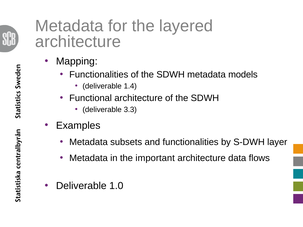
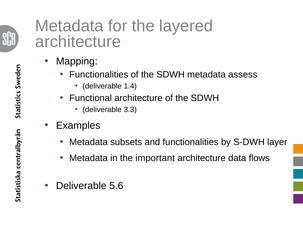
models: models -> assess (243, 75)
1.0: 1.0 -> 5.6 (116, 186)
